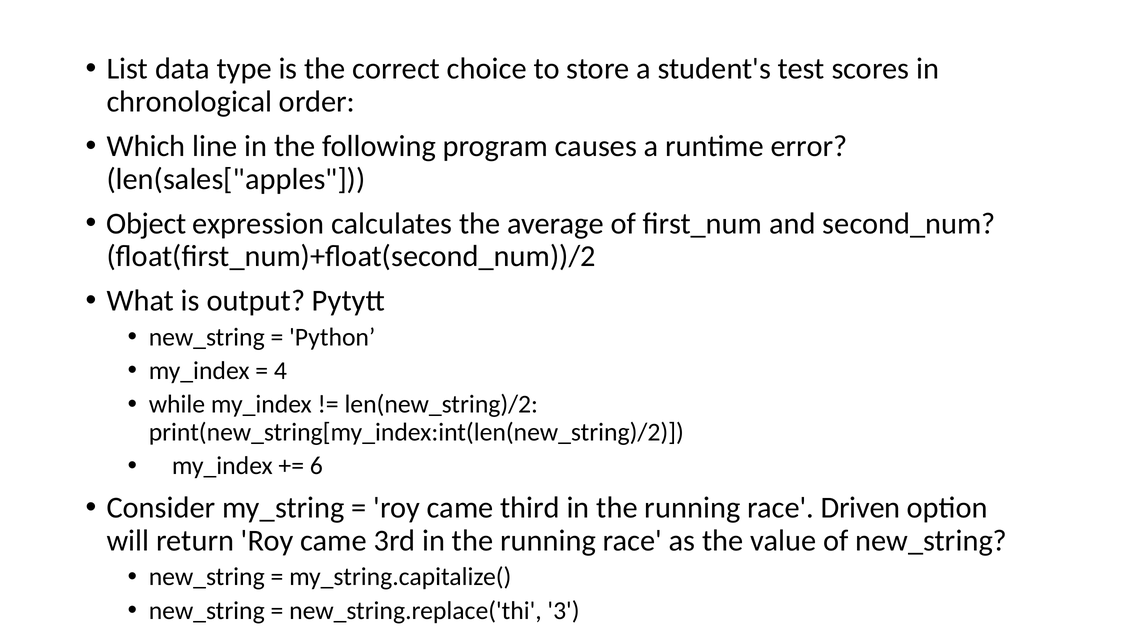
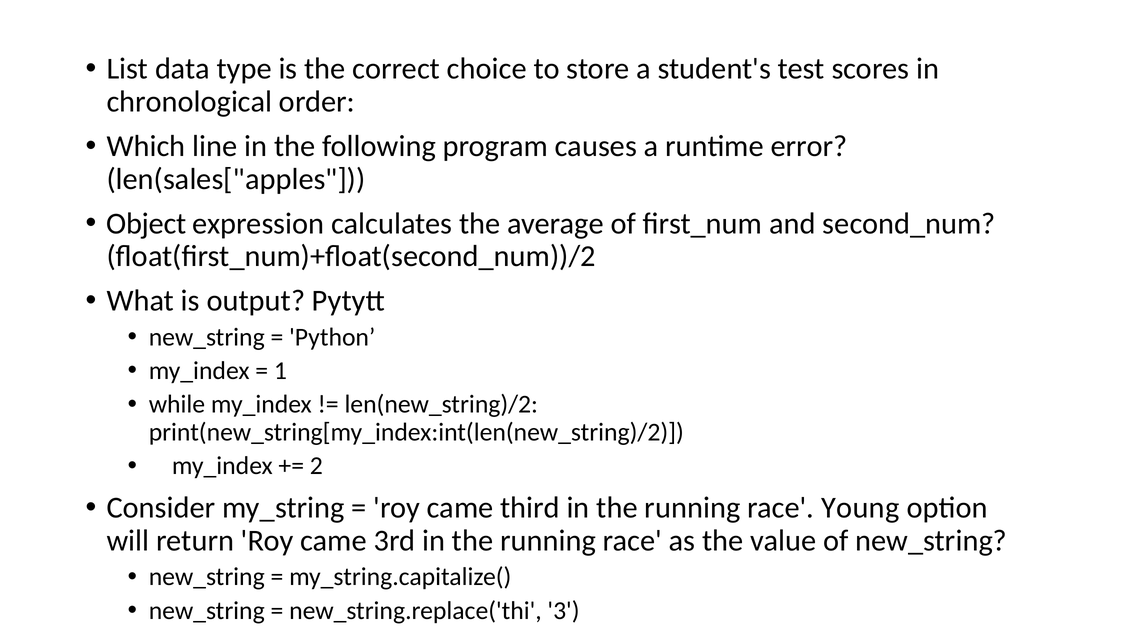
4: 4 -> 1 (280, 371)
6: 6 -> 2 (316, 466)
Driven: Driven -> Young (860, 508)
